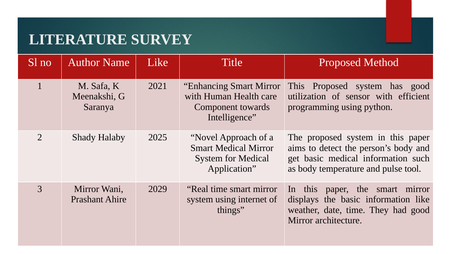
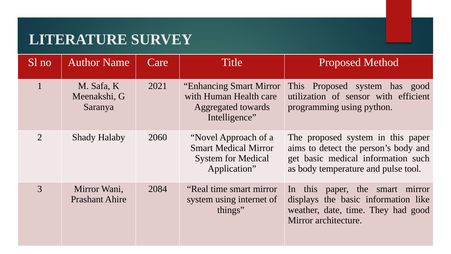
Name Like: Like -> Care (158, 62)
Component: Component -> Aggregated (216, 107)
2025: 2025 -> 2060 (158, 137)
2029: 2029 -> 2084 (158, 189)
